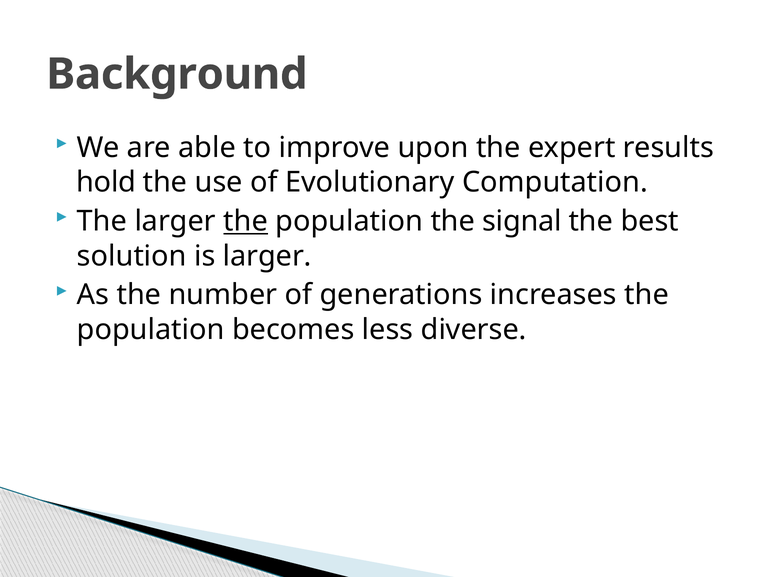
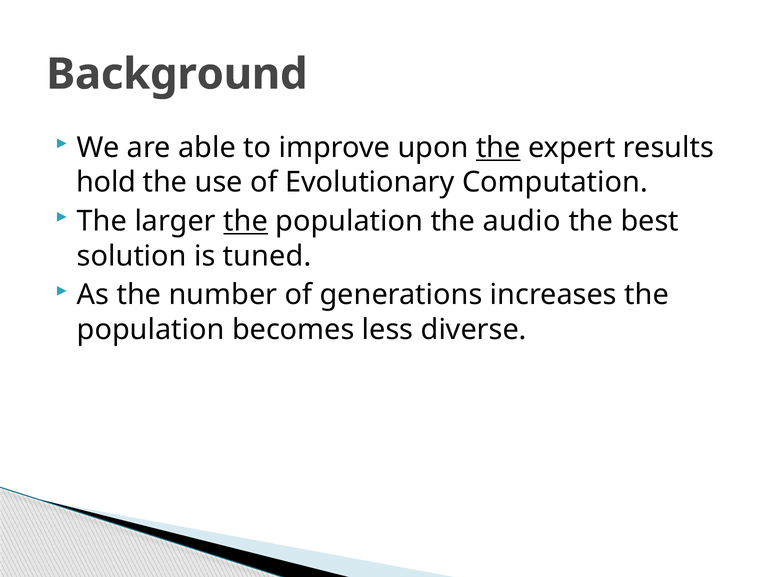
the underline: none -> present (498, 148)
signal: signal -> audio (522, 222)
is larger: larger -> tuned (267, 256)
